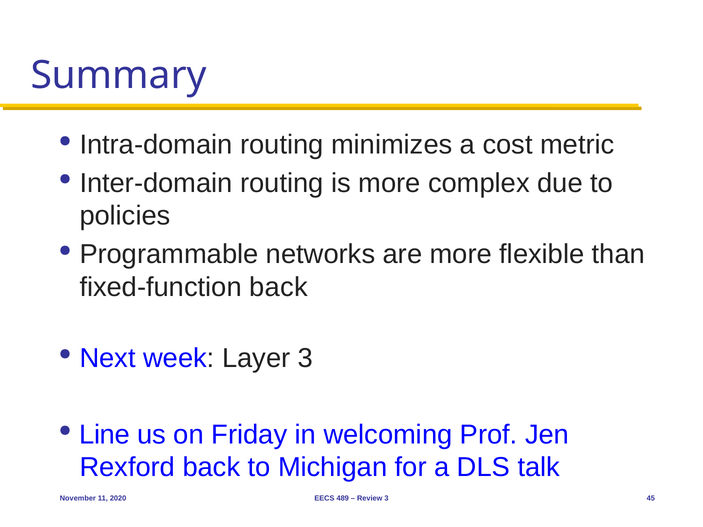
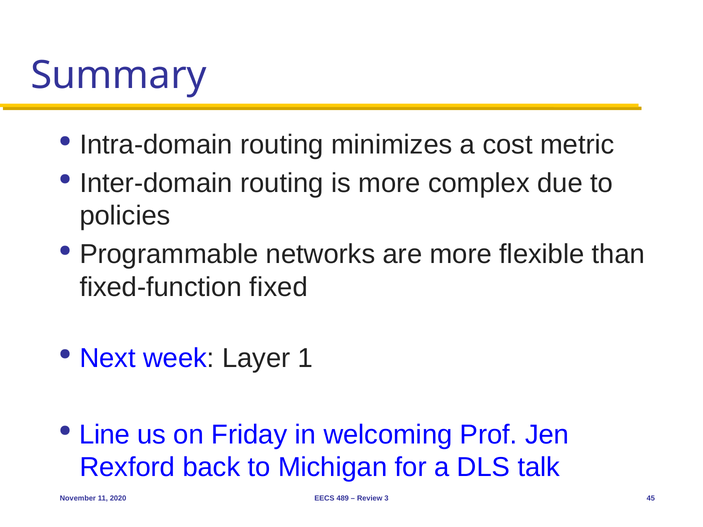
fixed-function back: back -> fixed (279, 287)
Layer 3: 3 -> 1 (305, 358)
